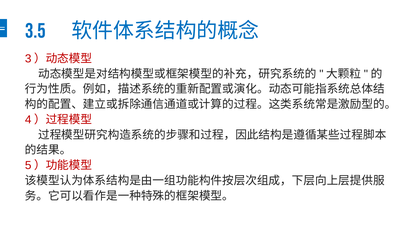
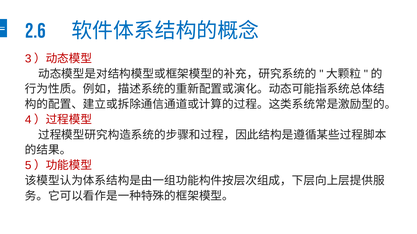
3.5: 3.5 -> 2.6 (35, 31)
